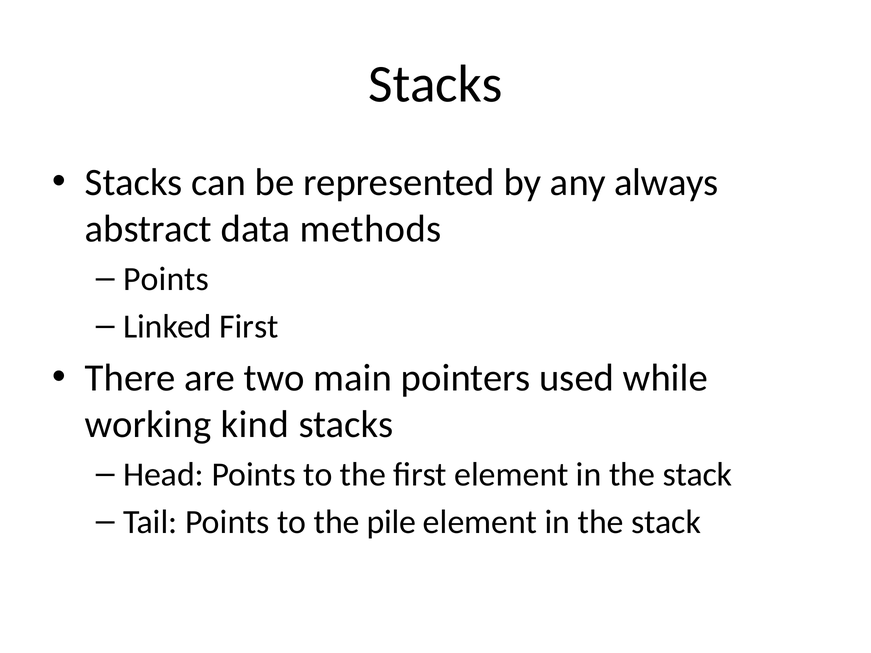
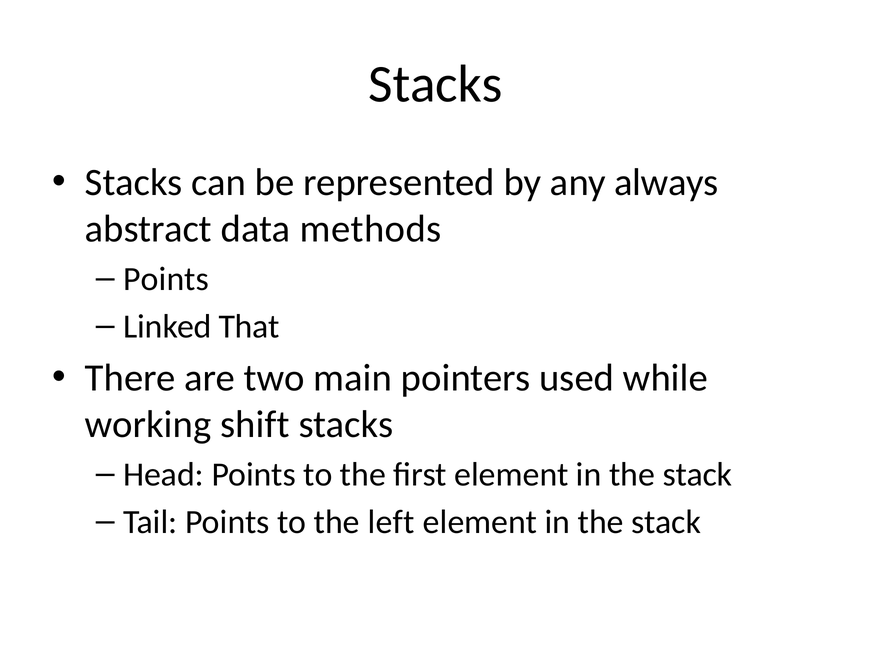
Linked First: First -> That (249, 327)
kind: kind -> shift (255, 425)
pile: pile -> left (391, 522)
